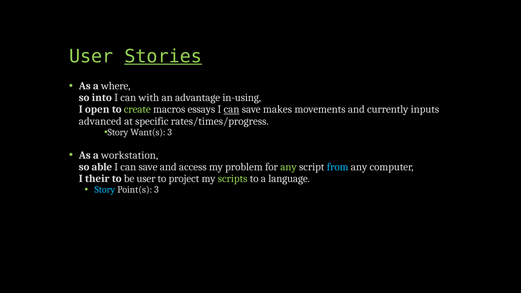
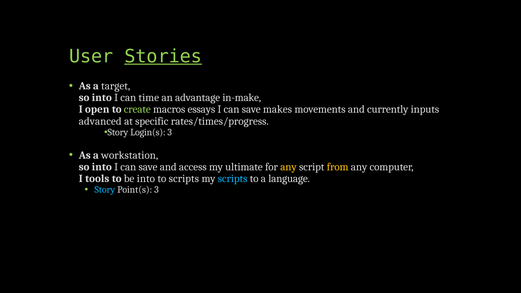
where: where -> target (116, 86)
with: with -> time (149, 98)
in-using: in-using -> in-make (242, 98)
can underline: present -> none (232, 109)
Want(s: Want(s -> Login(s (148, 132)
able: able -> into (102, 167)
problem: problem -> ultimate (244, 167)
any colour: light green -> yellow (288, 167)
from colour: light blue -> yellow (338, 167)
their: their -> tools (97, 179)
be user: user -> into (146, 179)
to project: project -> scripts (184, 179)
scripts colour: light green -> light blue (233, 179)
